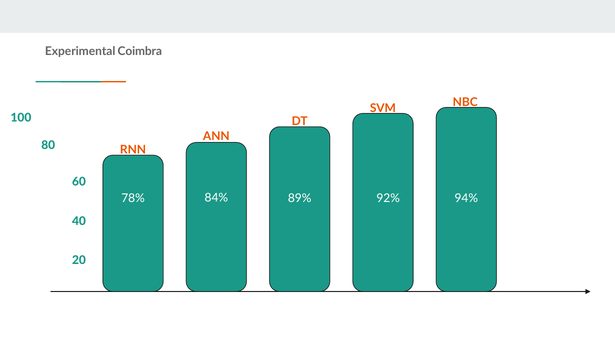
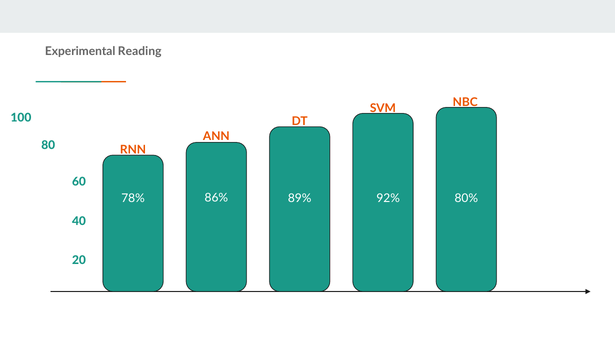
Coimbra: Coimbra -> Reading (140, 51)
84%: 84% -> 86% (216, 198)
94%: 94% -> 80% (466, 199)
